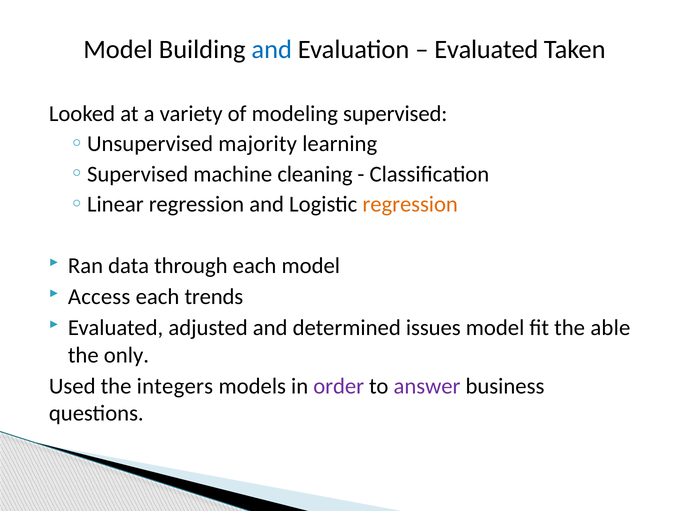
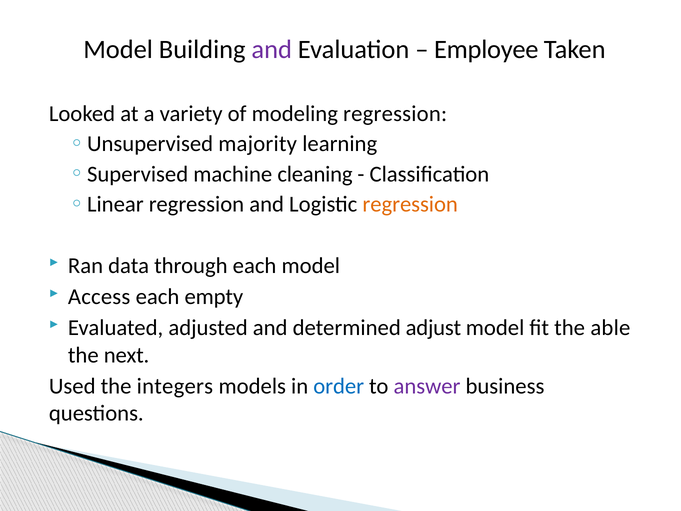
and colour: blue -> purple (272, 49)
Evaluated: Evaluated -> Employee (486, 49)
modeling supervised: supervised -> regression (395, 113)
trends: trends -> empty (214, 297)
issues: issues -> adjust (433, 328)
only: only -> next (127, 355)
order colour: purple -> blue (339, 386)
